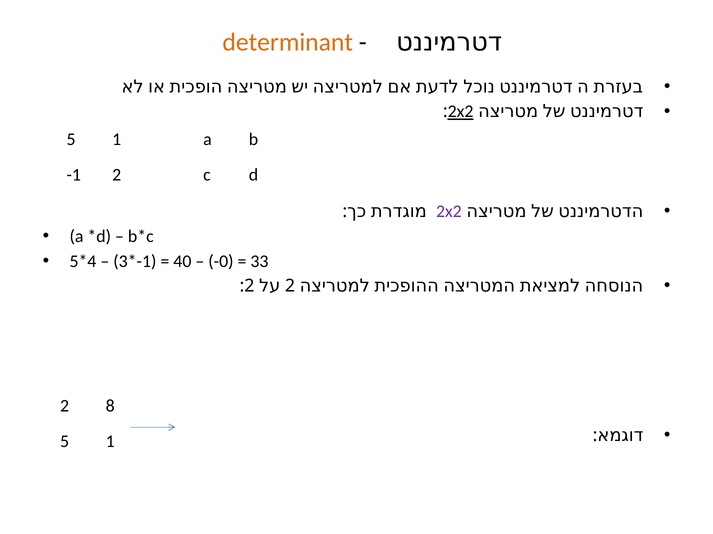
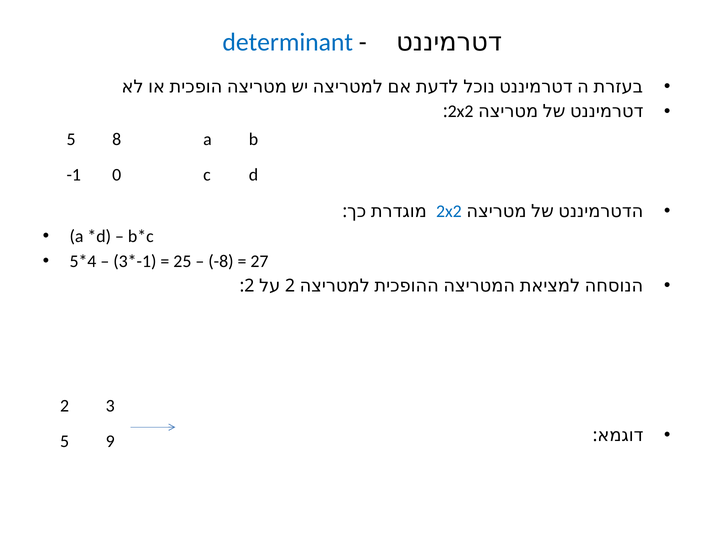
determinant colour: orange -> blue (288, 42)
2x2 underline: present -> none (461, 112)
1: 1 -> 8 (117, 139)
-1 2: 2 -> 0 (117, 175)
2x2 colour: purple -> blue (449, 212)
40: 40 -> 25 (182, 261)
-0: -0 -> -8 (221, 261)
33: 33 -> 27 (259, 261)
8: 8 -> 3 (110, 406)
1: 1 -> 9 (110, 442)
